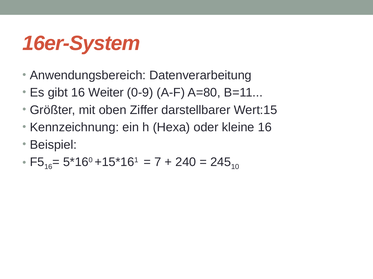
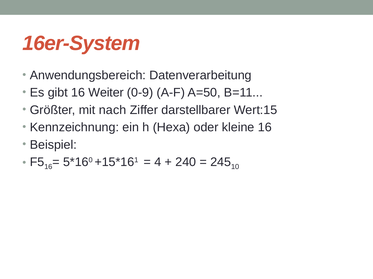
A=80: A=80 -> A=50 (204, 93)
oben: oben -> nach (113, 110)
7: 7 -> 4 (158, 162)
